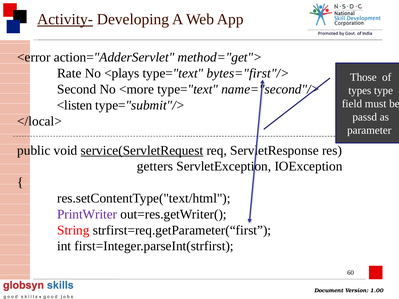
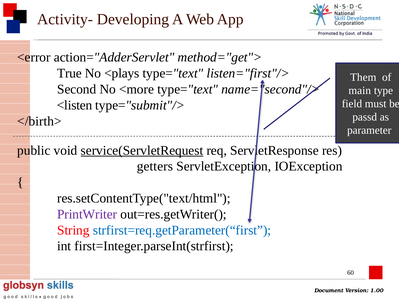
Activity- underline: present -> none (65, 19)
Rate: Rate -> True (69, 73)
bytes="first"/>: bytes="first"/> -> listen="first"/> (248, 73)
Those: Those -> Them (363, 77)
types: types -> main (360, 91)
</local>: </local> -> </birth> (39, 121)
strfirst=req.getParameter(“first colour: black -> blue (182, 230)
